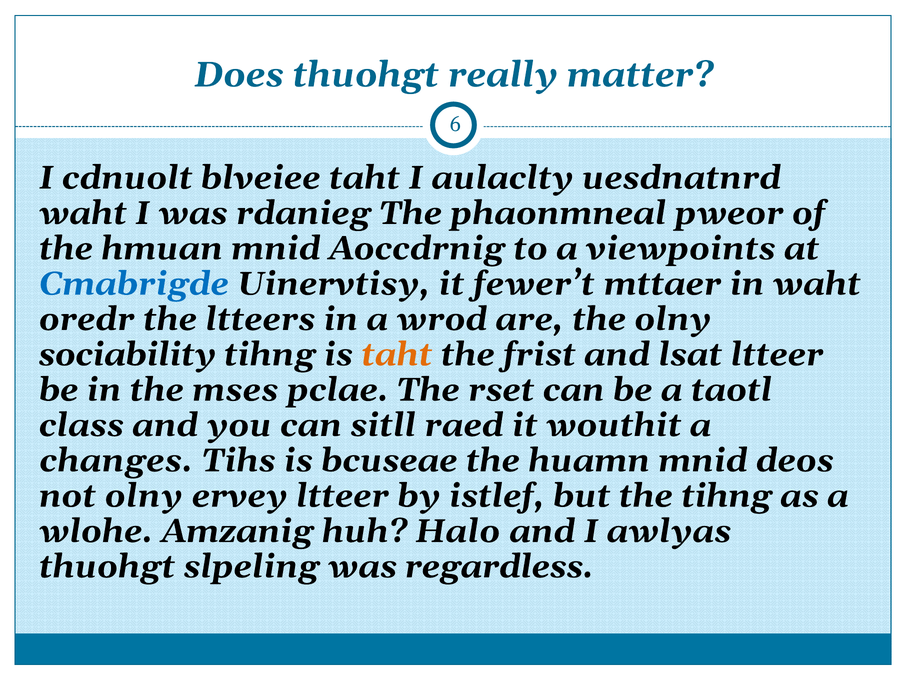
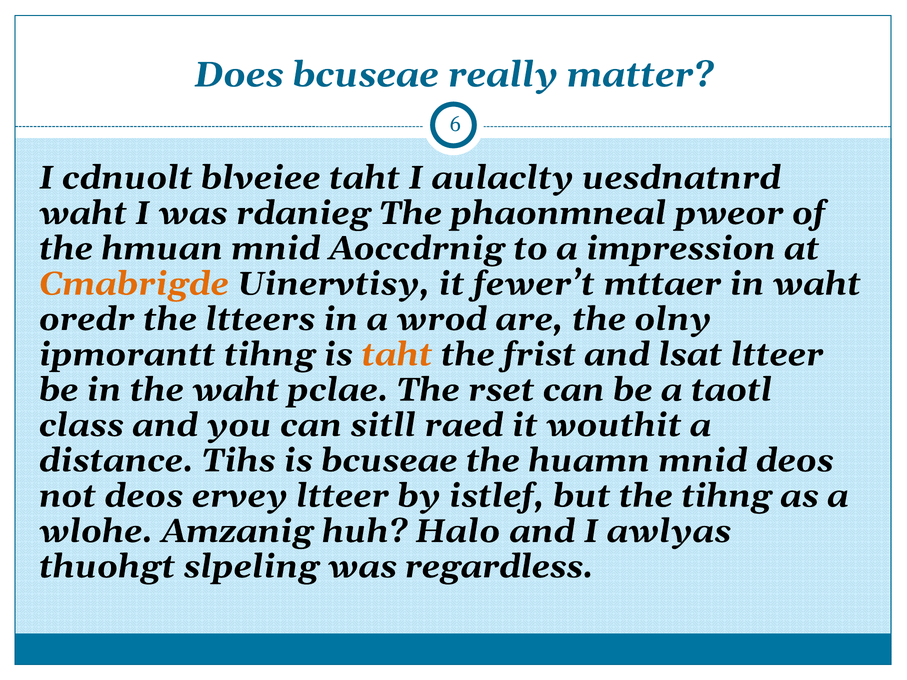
Does thuohgt: thuohgt -> bcuseae (366, 75)
viewpoints: viewpoints -> impression (681, 249)
Cmabrigde colour: blue -> orange (134, 284)
sociability: sociability -> ipmorantt (127, 355)
the mses: mses -> waht (236, 390)
changes: changes -> distance (116, 461)
not olny: olny -> deos (144, 496)
